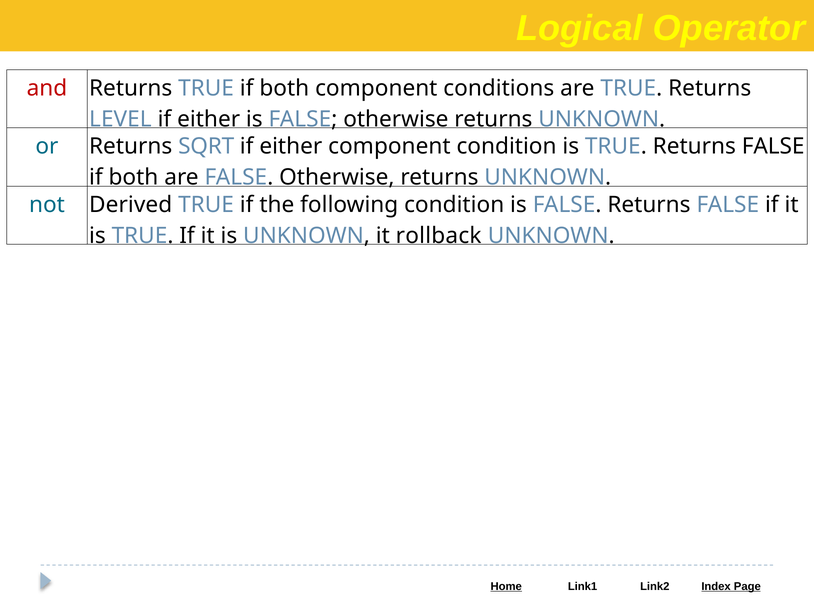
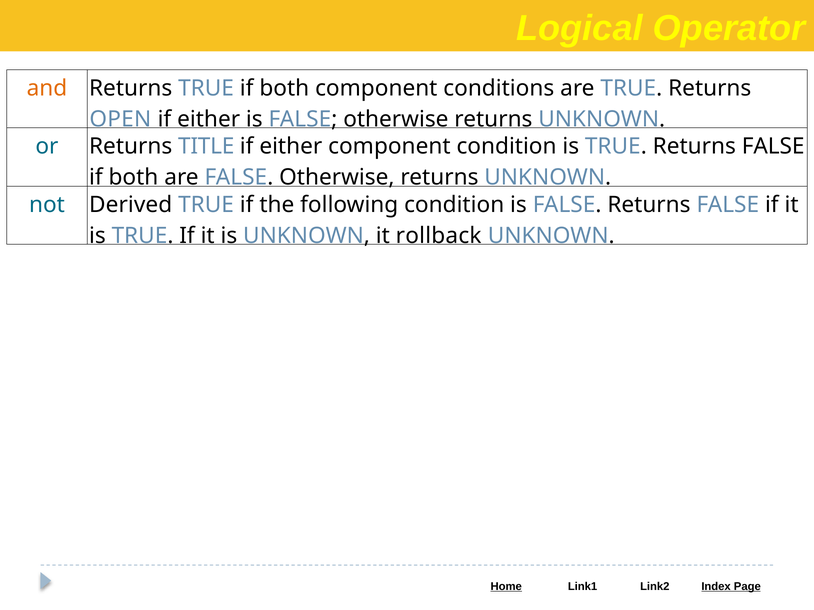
and colour: red -> orange (47, 88)
LEVEL: LEVEL -> OPEN (120, 119)
SQRT: SQRT -> TITLE (206, 147)
